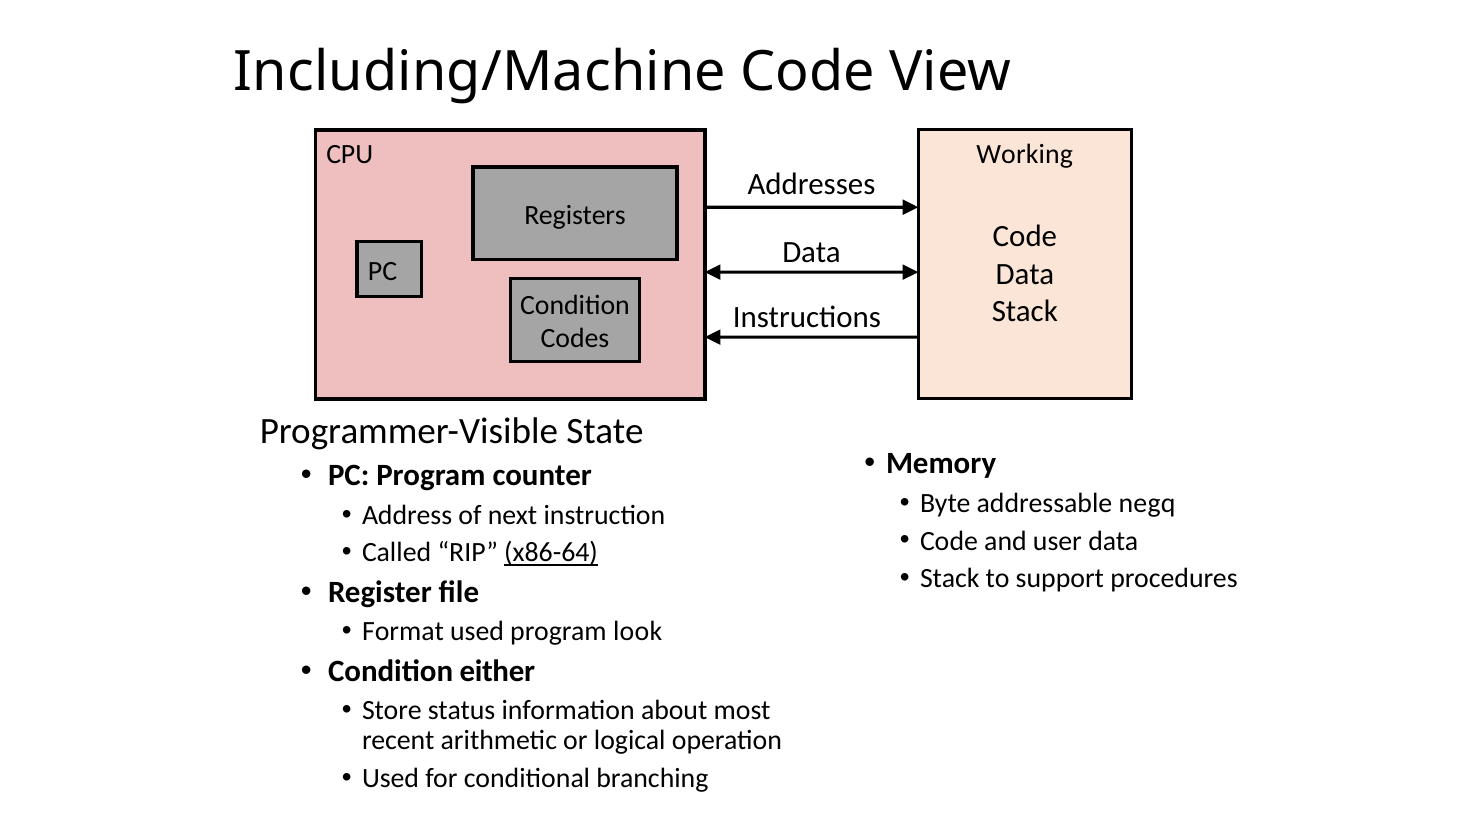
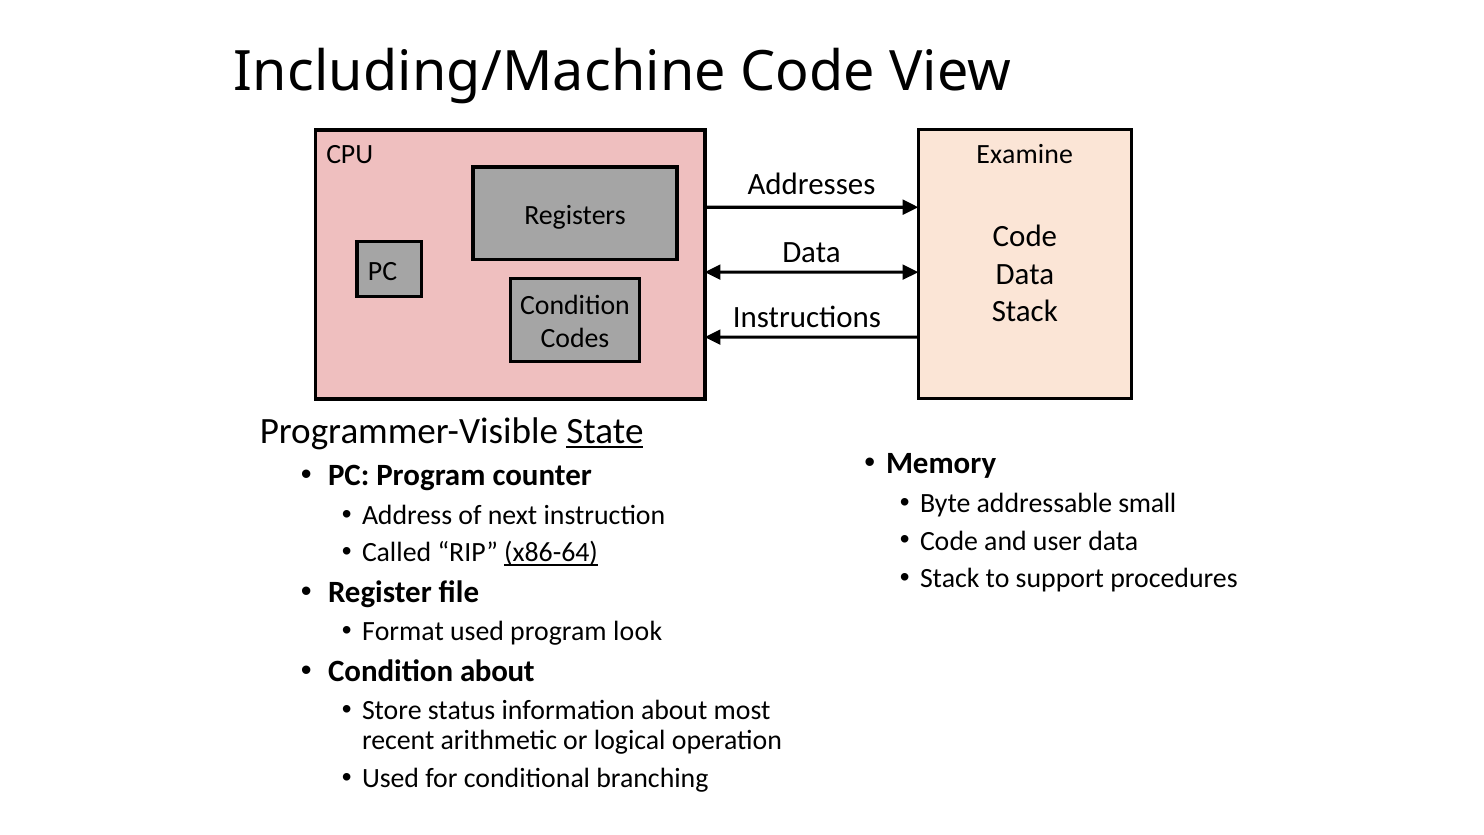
Working: Working -> Examine (1025, 154)
State underline: none -> present (605, 431)
negq: negq -> small (1147, 503)
Condition either: either -> about (497, 671)
